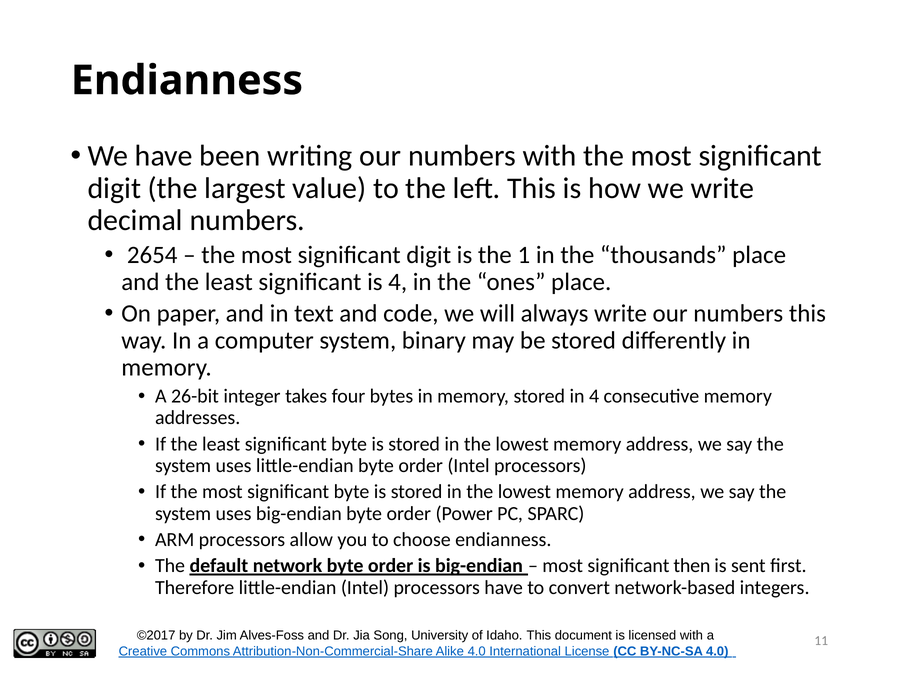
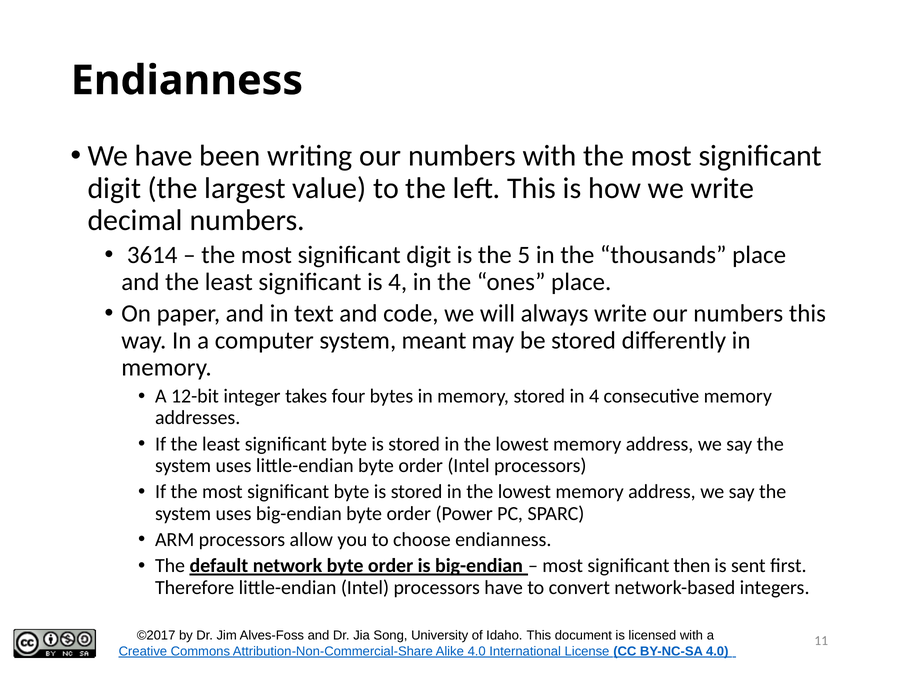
2654: 2654 -> 3614 (152, 255)
1: 1 -> 5 (524, 255)
binary: binary -> meant (434, 341)
26-bit: 26-bit -> 12-bit (195, 397)
